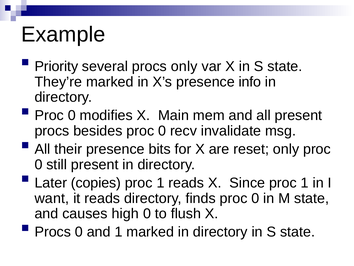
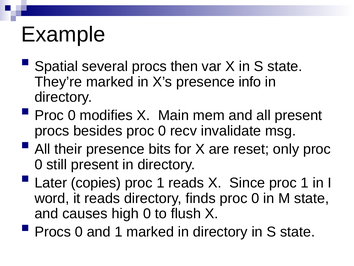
Priority: Priority -> Spatial (56, 66)
procs only: only -> then (184, 66)
want: want -> word (52, 198)
